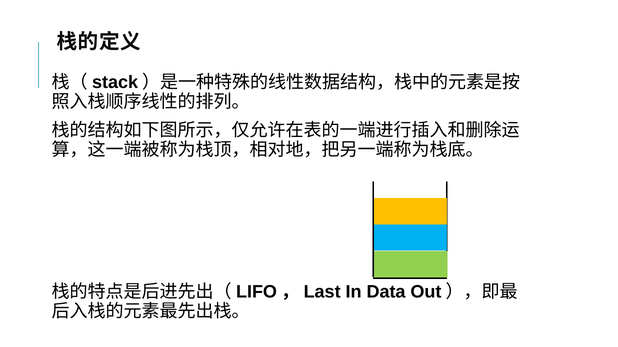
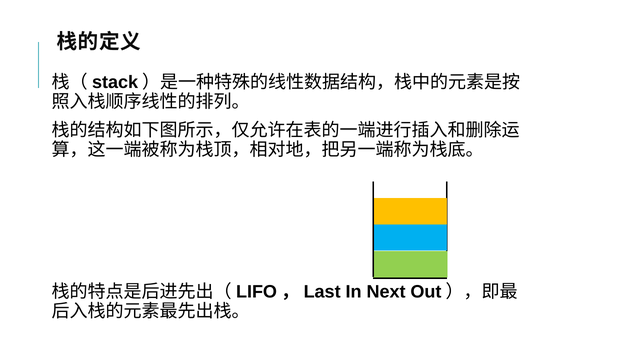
Data: Data -> Next (386, 293)
